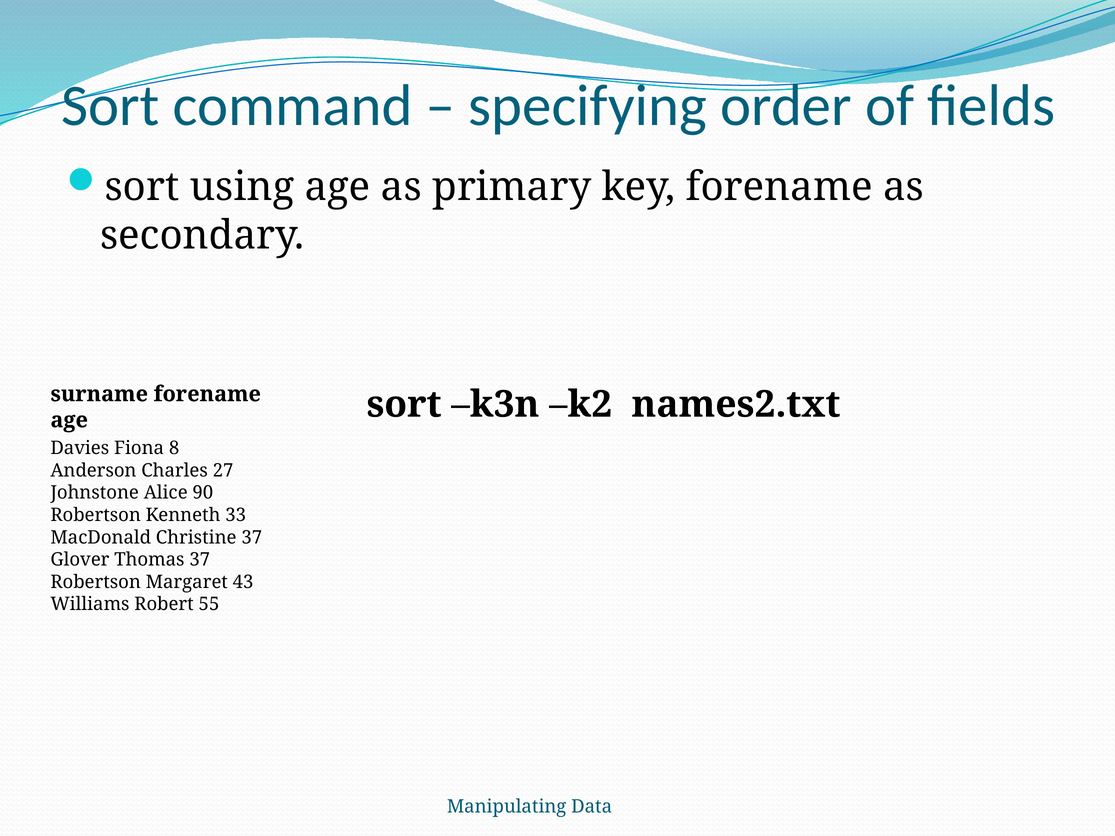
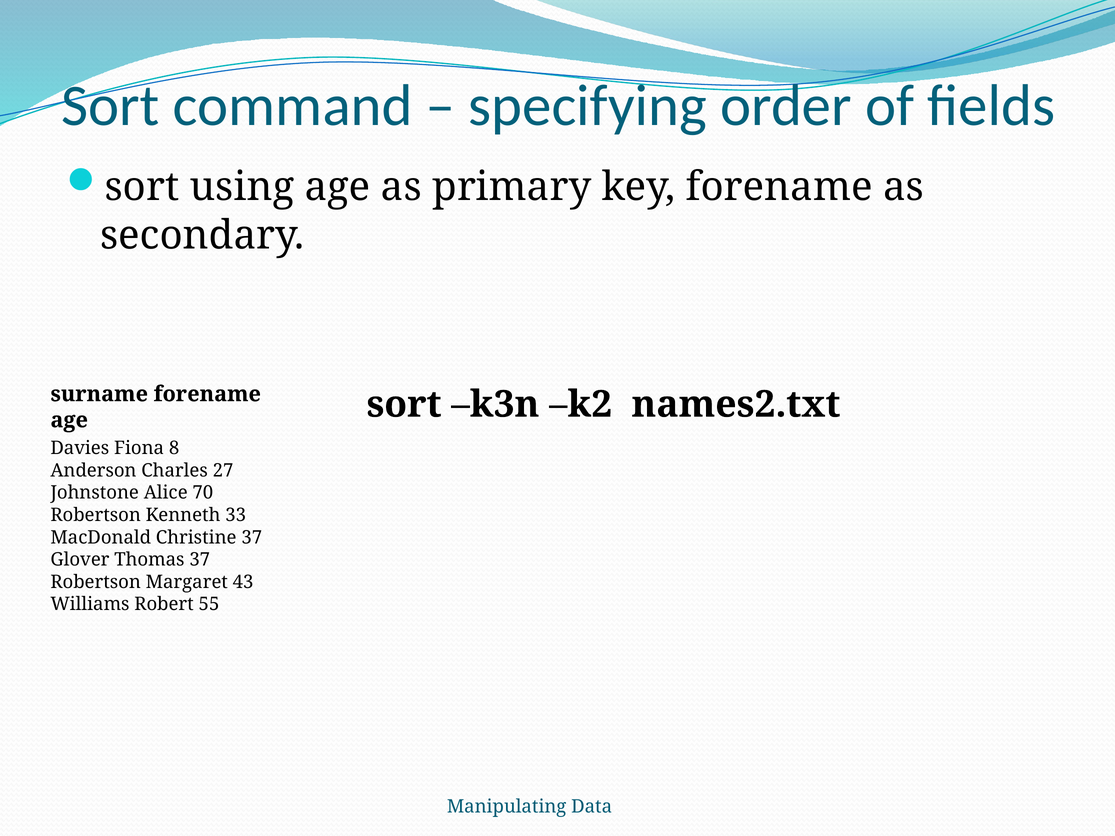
90: 90 -> 70 (203, 493)
